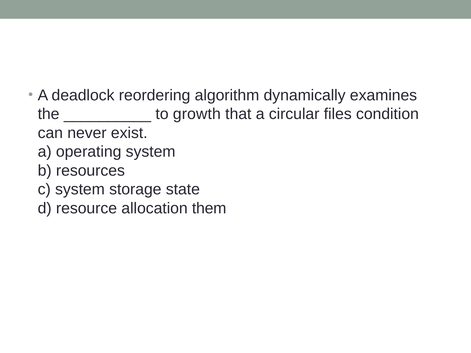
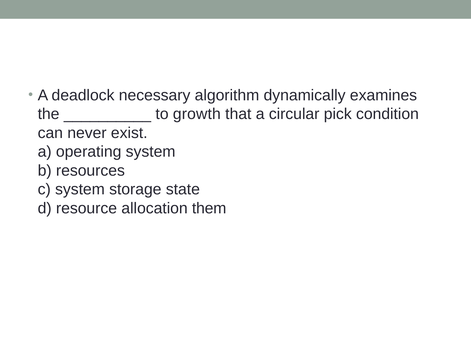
reordering: reordering -> necessary (155, 95)
files: files -> pick (338, 114)
